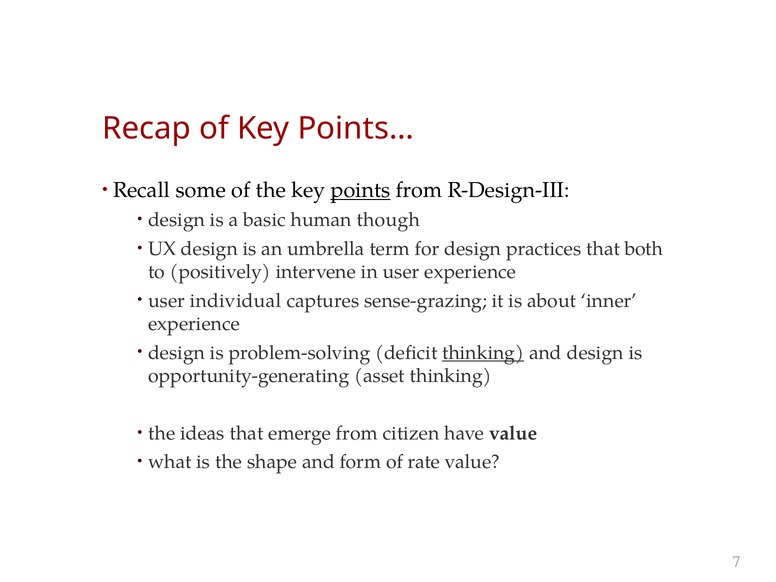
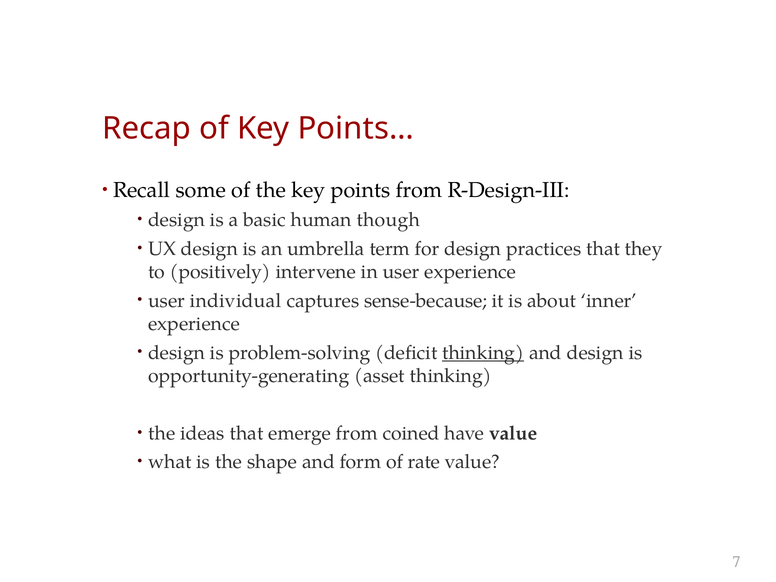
points underline: present -> none (360, 190)
both: both -> they (644, 249)
sense-grazing: sense-grazing -> sense-because (426, 301)
citizen: citizen -> coined (411, 433)
